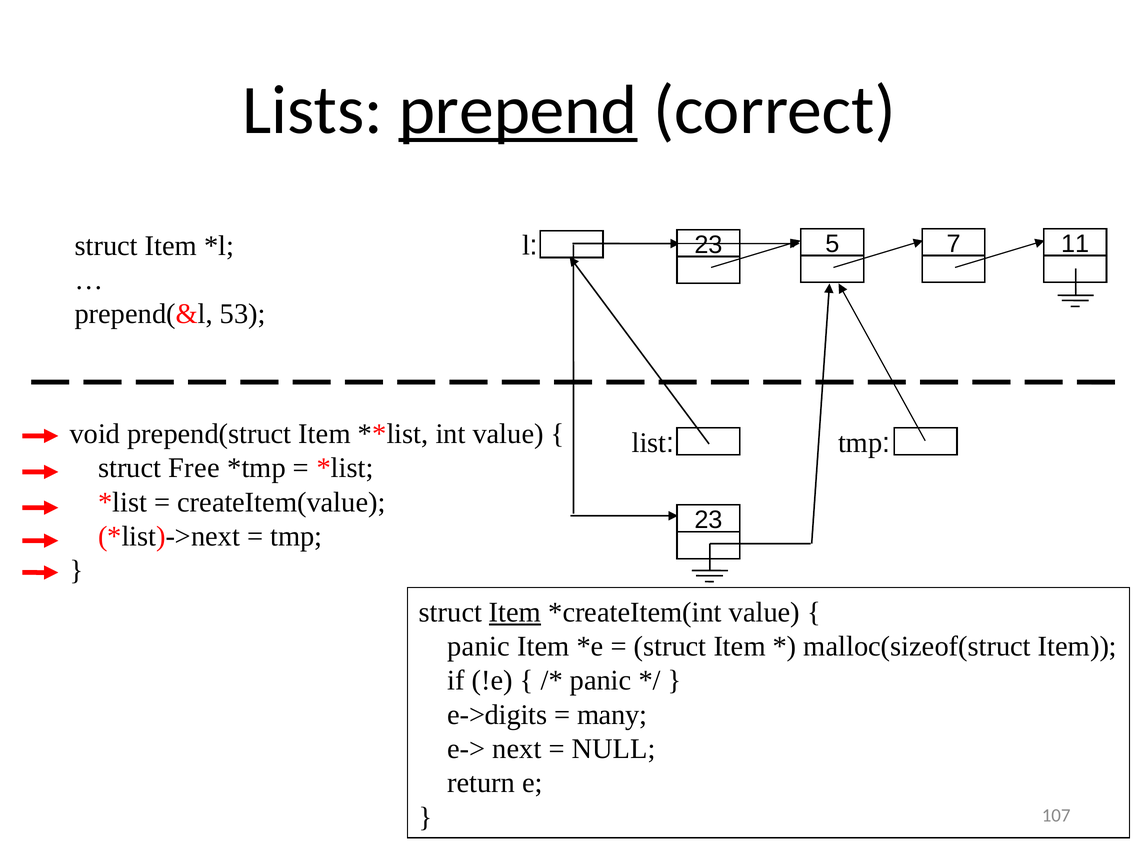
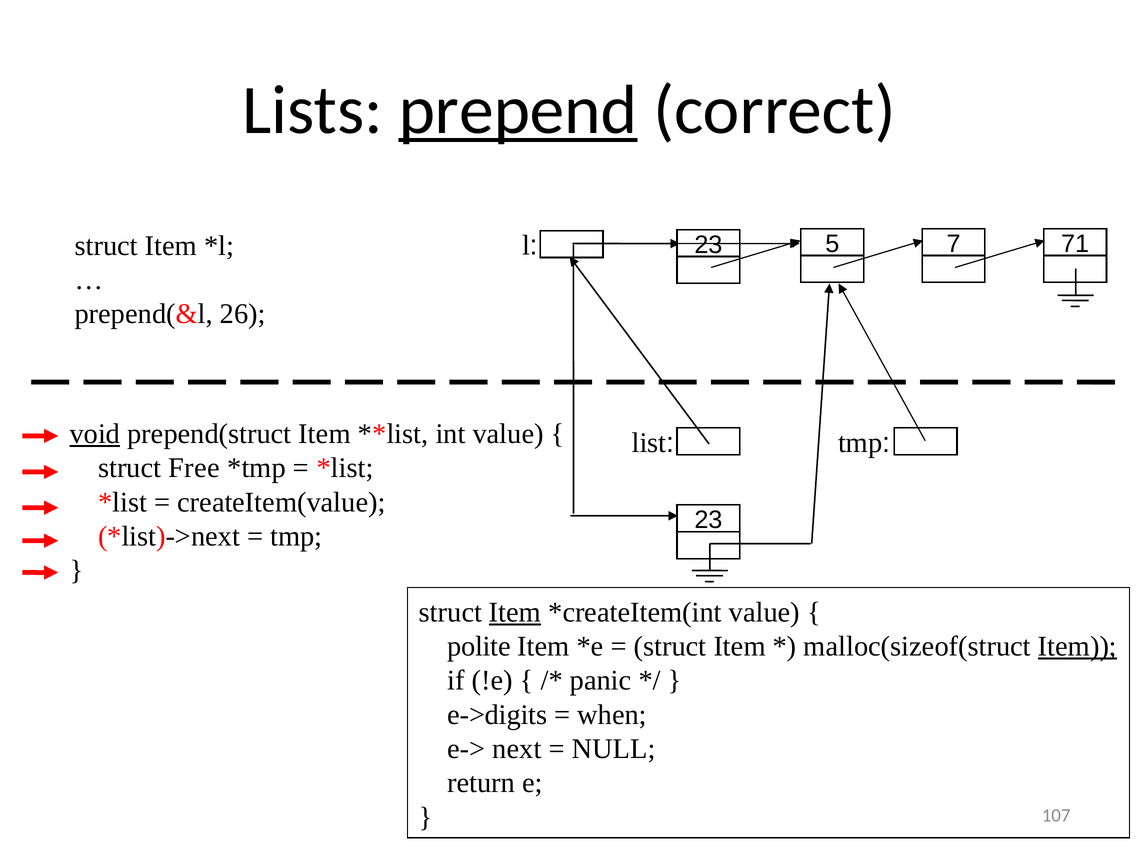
11: 11 -> 71 (1075, 244)
53: 53 -> 26 (243, 314)
void underline: none -> present (95, 434)
panic: panic -> polite (479, 647)
Item underline: none -> present (1077, 647)
many: many -> when (612, 715)
